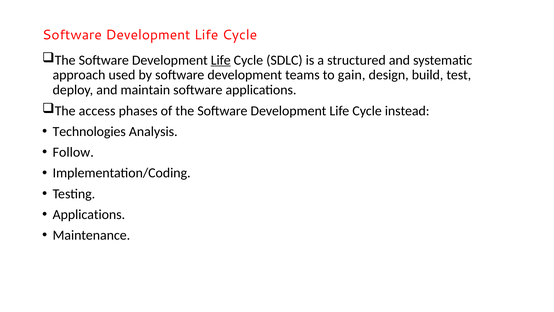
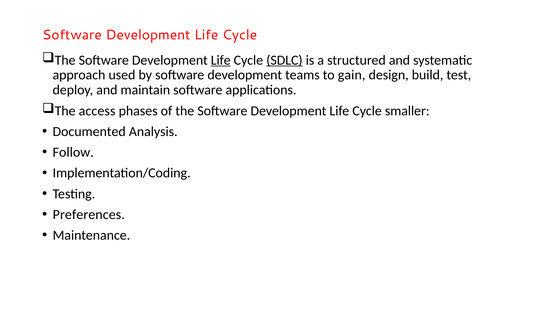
SDLC underline: none -> present (284, 60)
instead: instead -> smaller (407, 111)
Technologies: Technologies -> Documented (89, 131)
Applications: Applications -> Preferences (89, 214)
